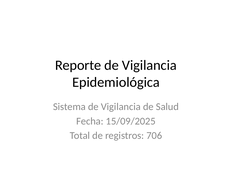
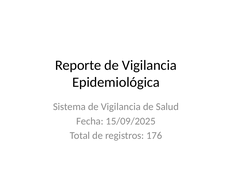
706: 706 -> 176 (154, 136)
